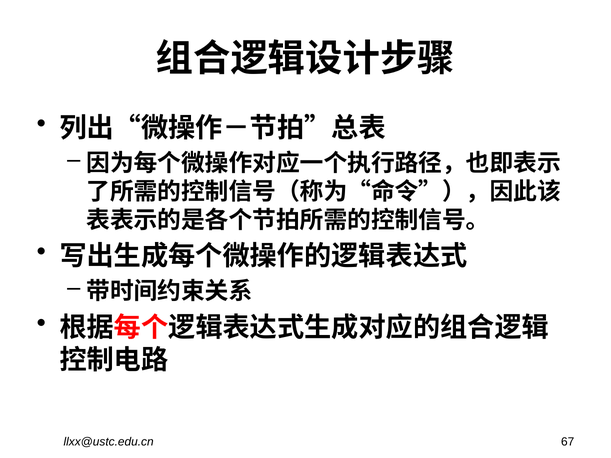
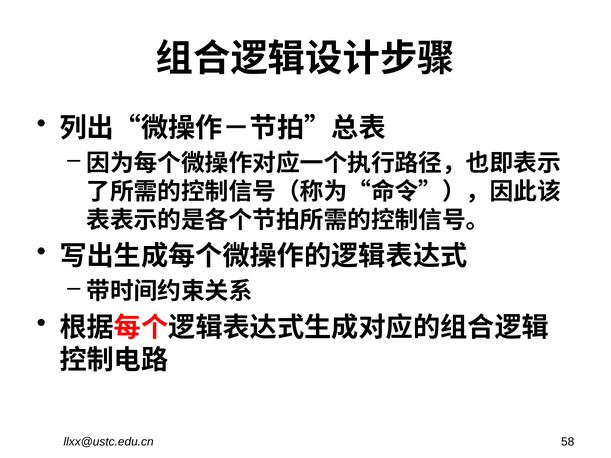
67: 67 -> 58 (568, 442)
